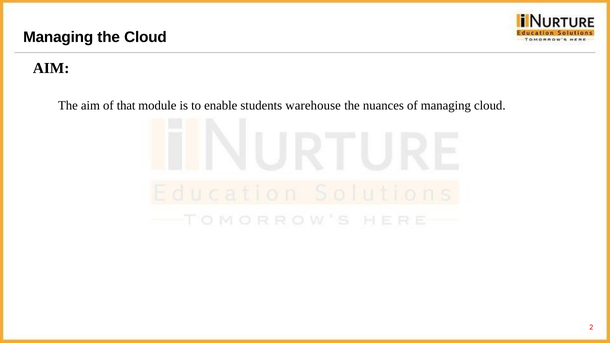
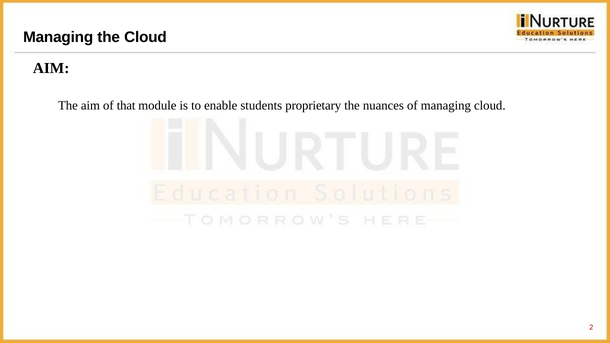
warehouse: warehouse -> proprietary (313, 105)
